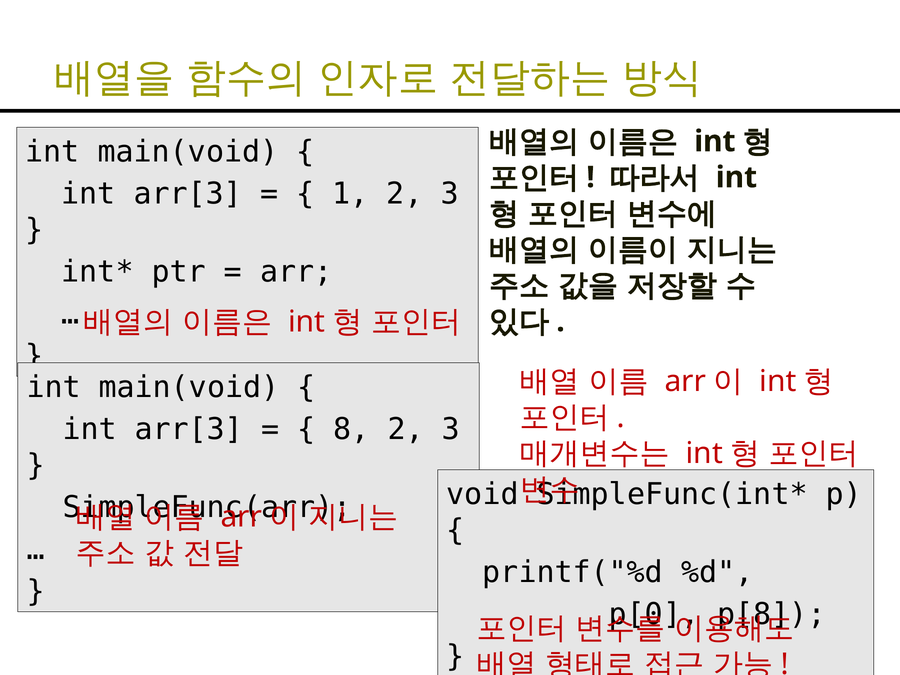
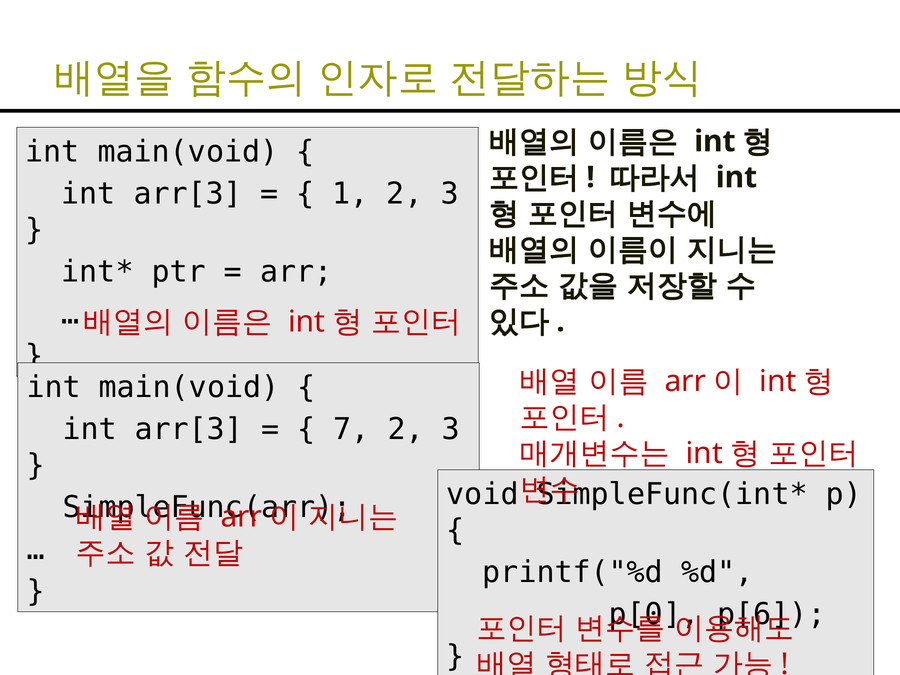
8: 8 -> 7 (351, 429)
p[8: p[8 -> p[6 (771, 614)
